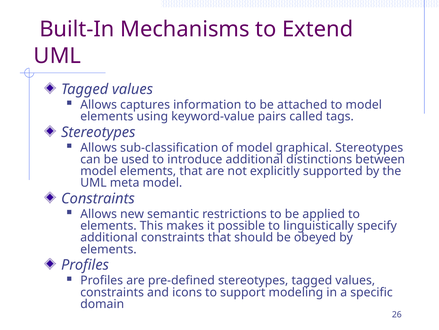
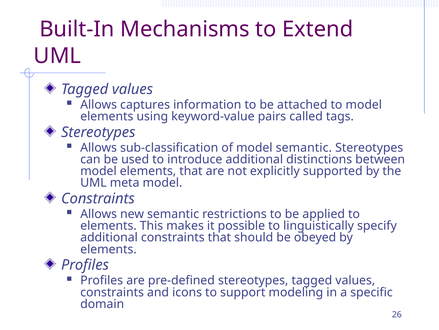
model graphical: graphical -> semantic (304, 147)
